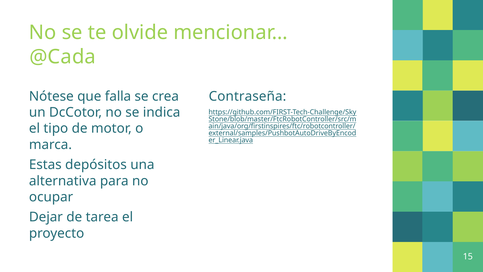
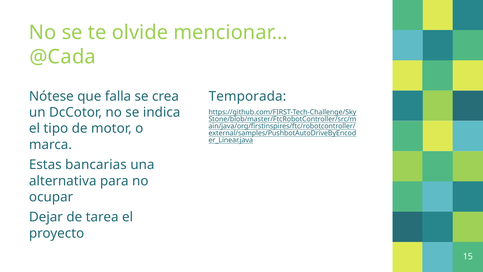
Contraseña: Contraseña -> Temporada (248, 96)
depósitos: depósitos -> bancarias (96, 165)
